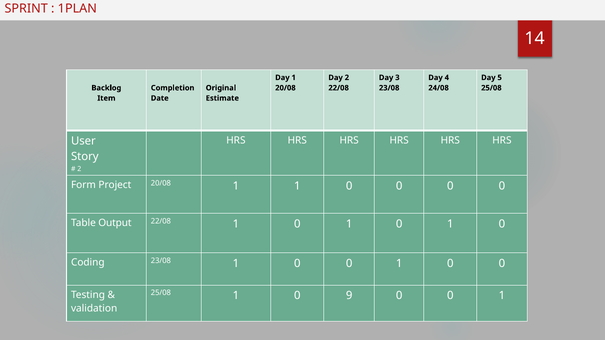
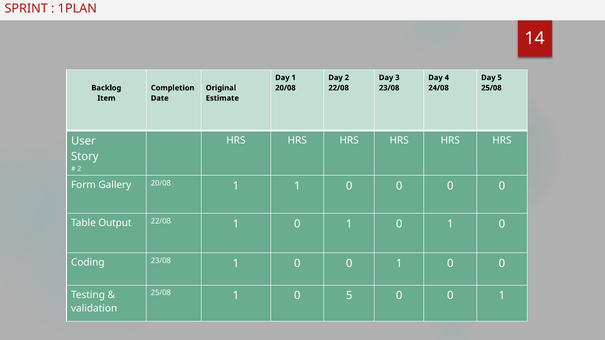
Project: Project -> Gallery (115, 185)
0 9: 9 -> 5 (349, 296)
